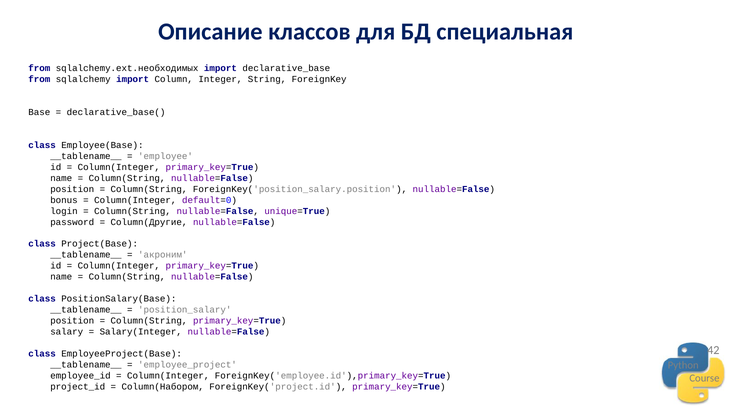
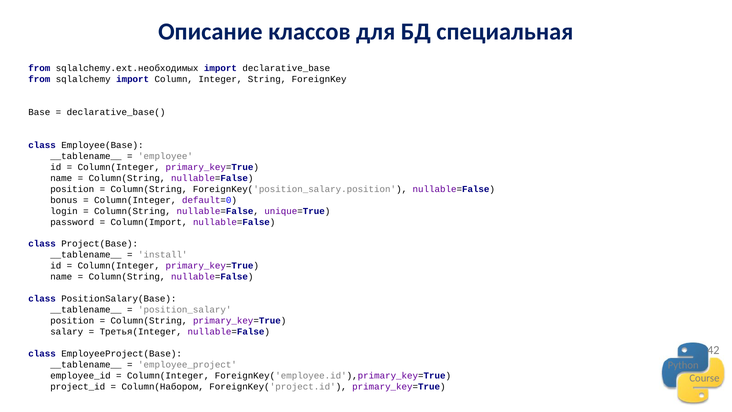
Column(Другие: Column(Другие -> Column(Import (149, 222)
акроним: акроним -> install (163, 255)
Salary(Integer: Salary(Integer -> Третья(Integer (141, 332)
